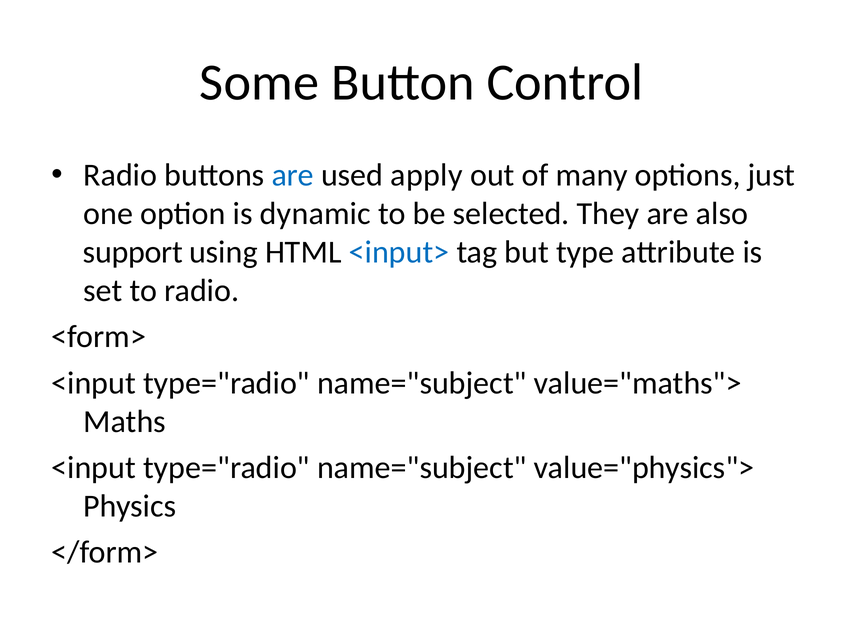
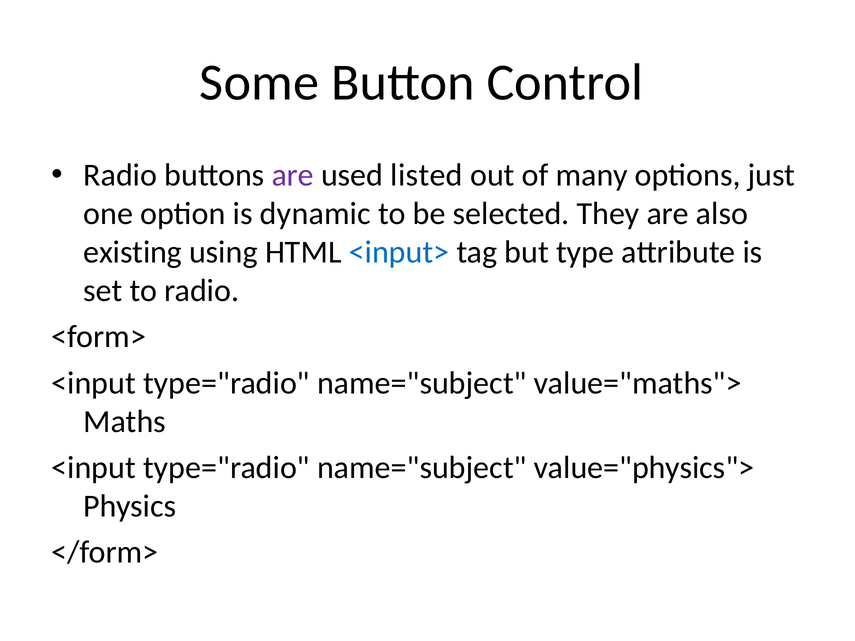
are colour: blue -> purple (293, 175)
apply: apply -> listed (427, 175)
support: support -> existing (133, 252)
